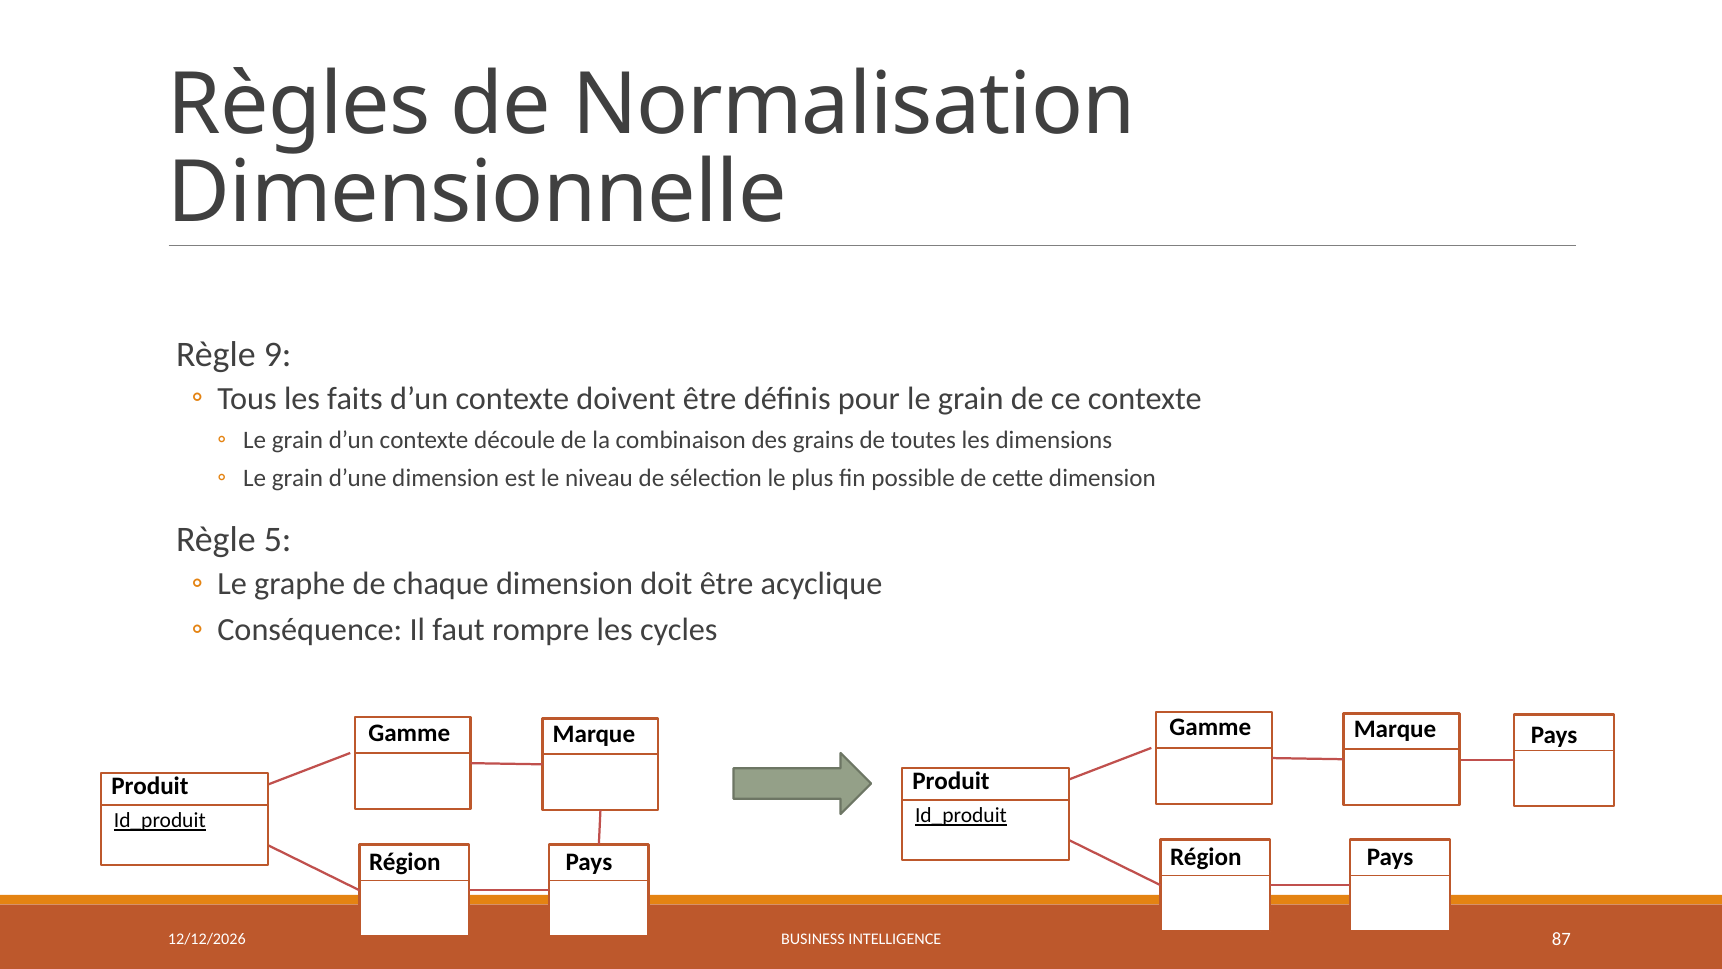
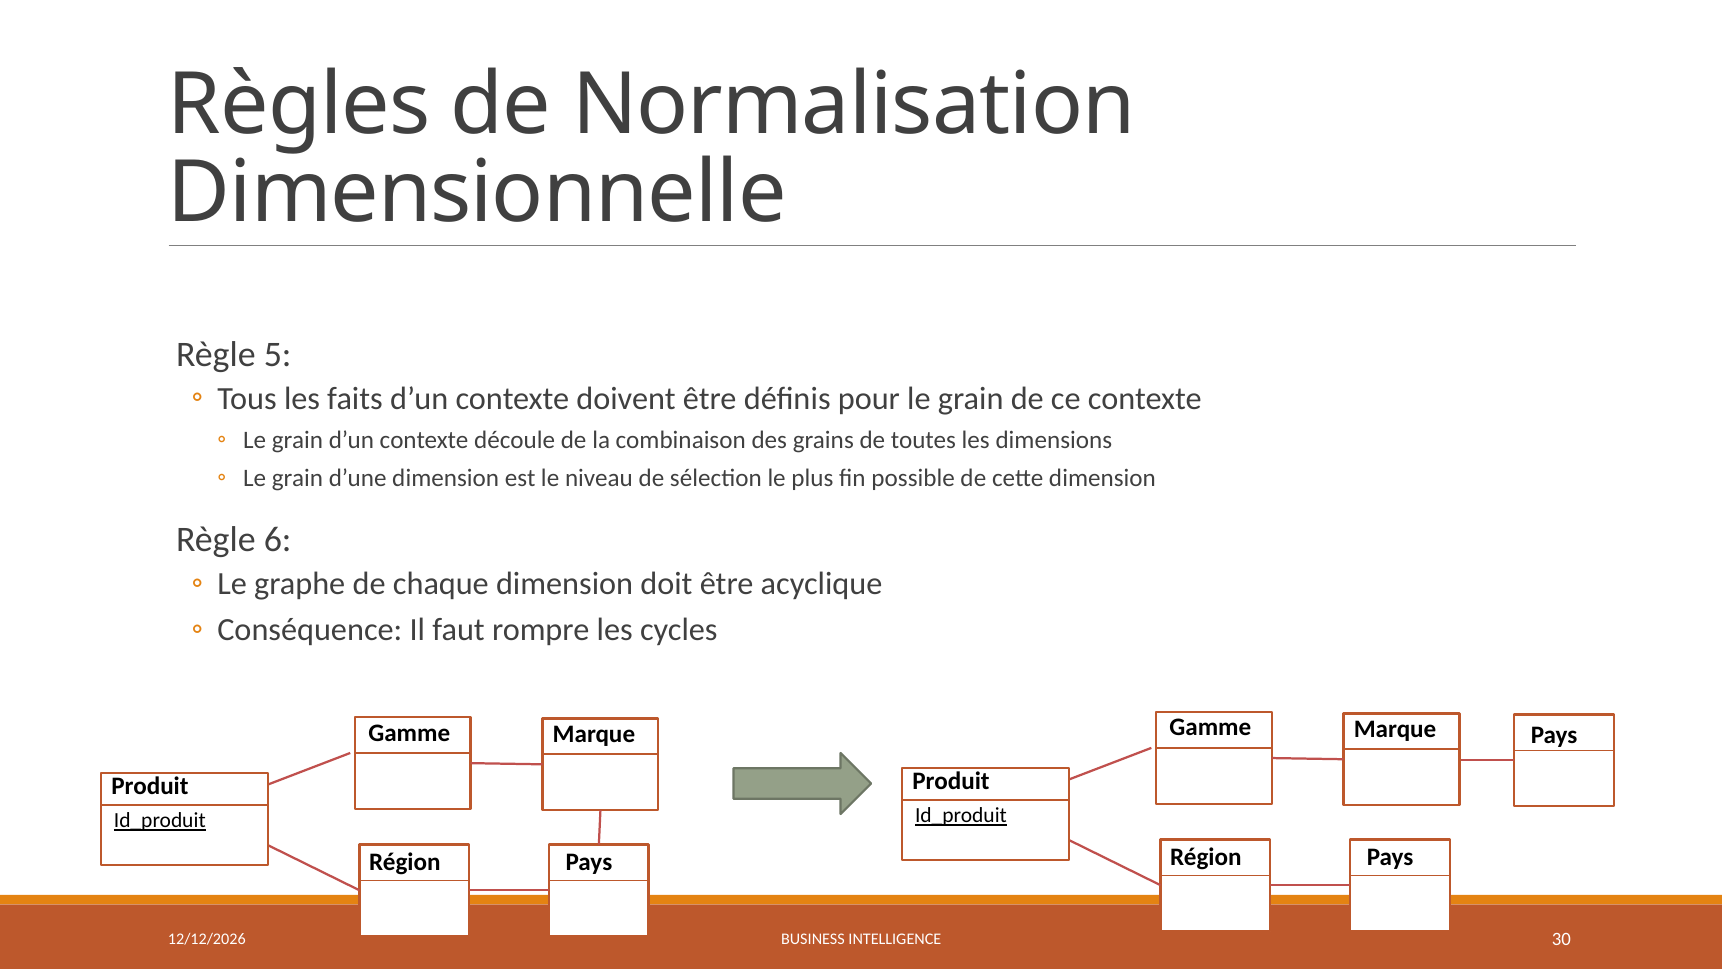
9: 9 -> 5 (278, 354)
5: 5 -> 6 (278, 540)
87: 87 -> 30 (1561, 939)
